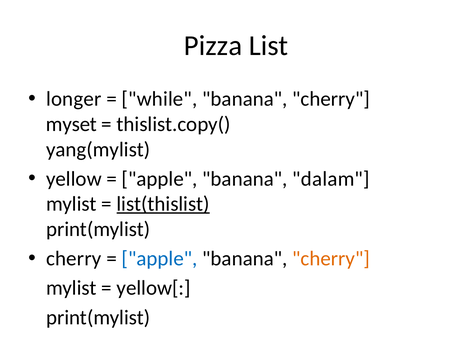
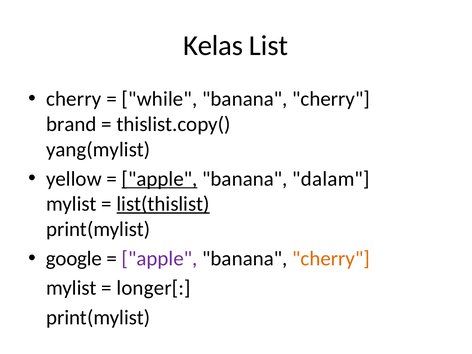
Pizza: Pizza -> Kelas (213, 46)
longer: longer -> cherry (74, 99)
myset: myset -> brand (71, 124)
apple underline: none -> present (160, 179)
cherry: cherry -> google (74, 259)
apple colour: blue -> purple (160, 259)
yellow[: yellow[ -> longer[ (154, 288)
